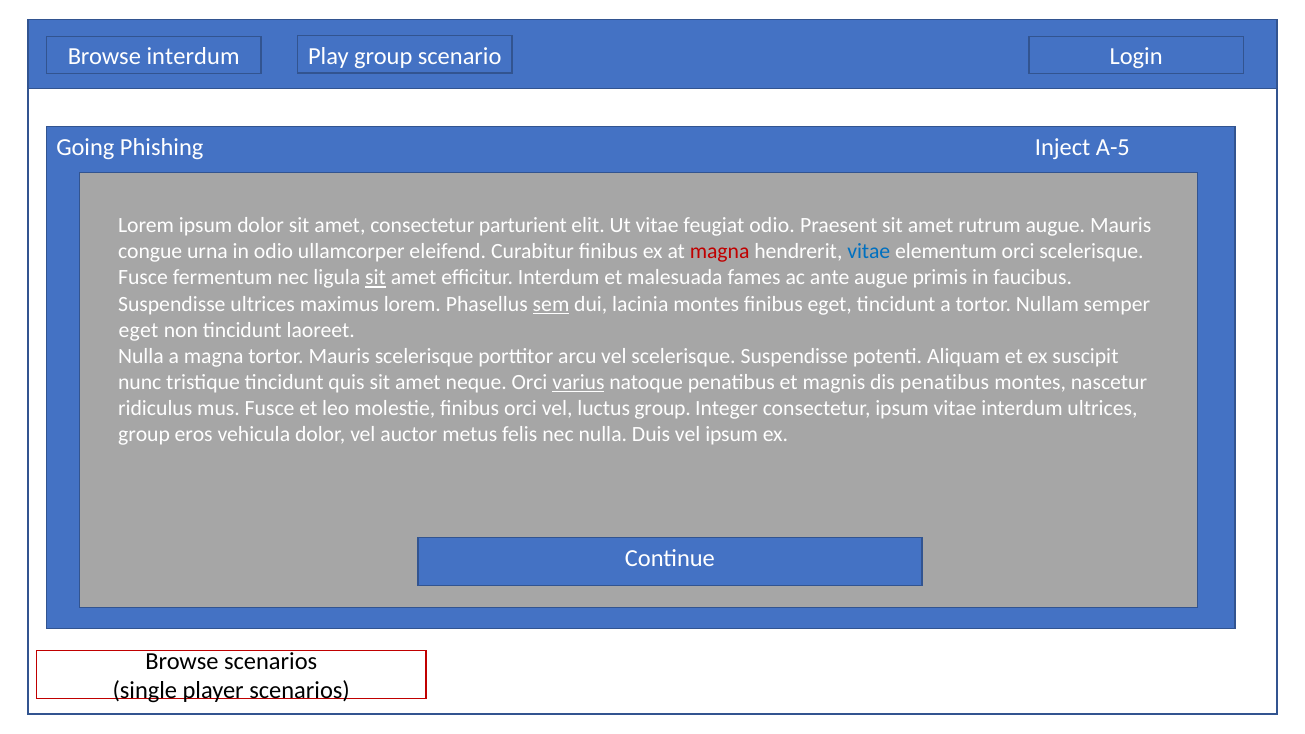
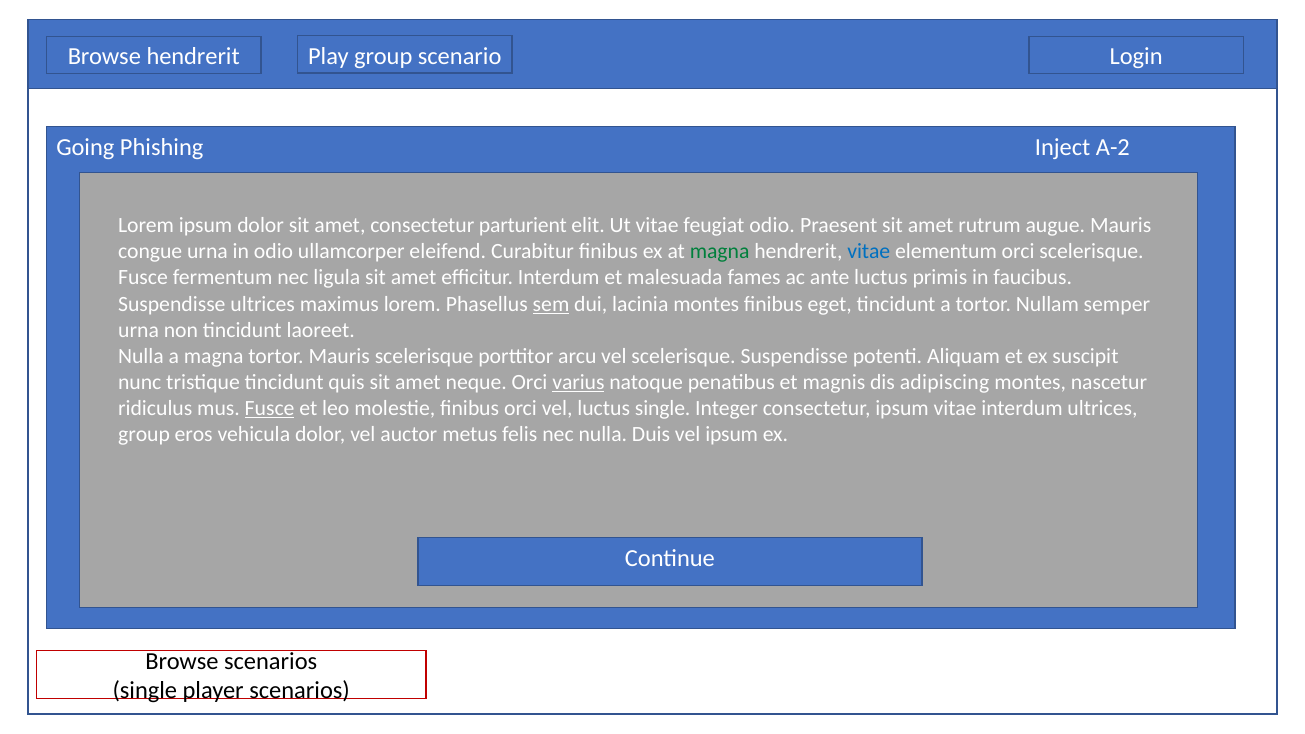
Browse interdum: interdum -> hendrerit (193, 57)
A-5: A-5 -> A-2 (1113, 148)
magna colour: red -> green (720, 252)
sit underline: present -> none (376, 278)
ante augue: augue -> luctus (881, 278)
eget: eget -> urna (139, 330)
dis penatibus: penatibus -> adipiscing (945, 382)
Fusce underline: none -> present (270, 408)
luctus group: group -> single (663, 408)
